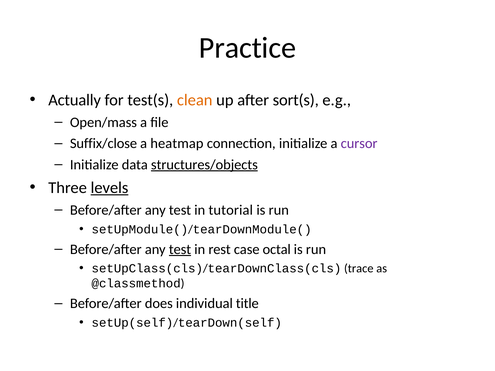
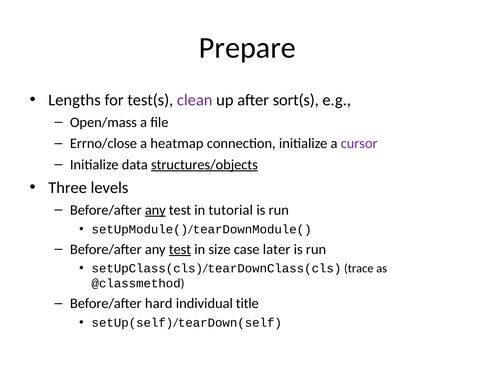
Practice: Practice -> Prepare (247, 48)
Actually: Actually -> Lengths (74, 100)
clean colour: orange -> purple (195, 100)
Suffix/close: Suffix/close -> Errno/close (103, 144)
levels underline: present -> none (109, 188)
any underline: none -> present (155, 210)
rest: rest -> size (219, 250)
octal: octal -> later (277, 250)
does: does -> hard (159, 304)
